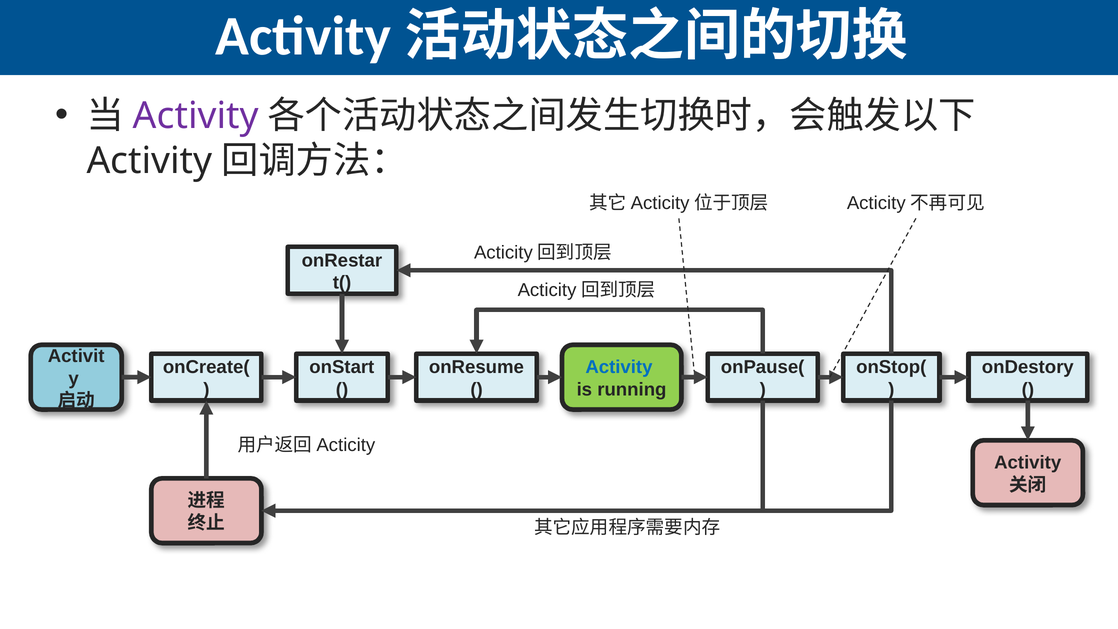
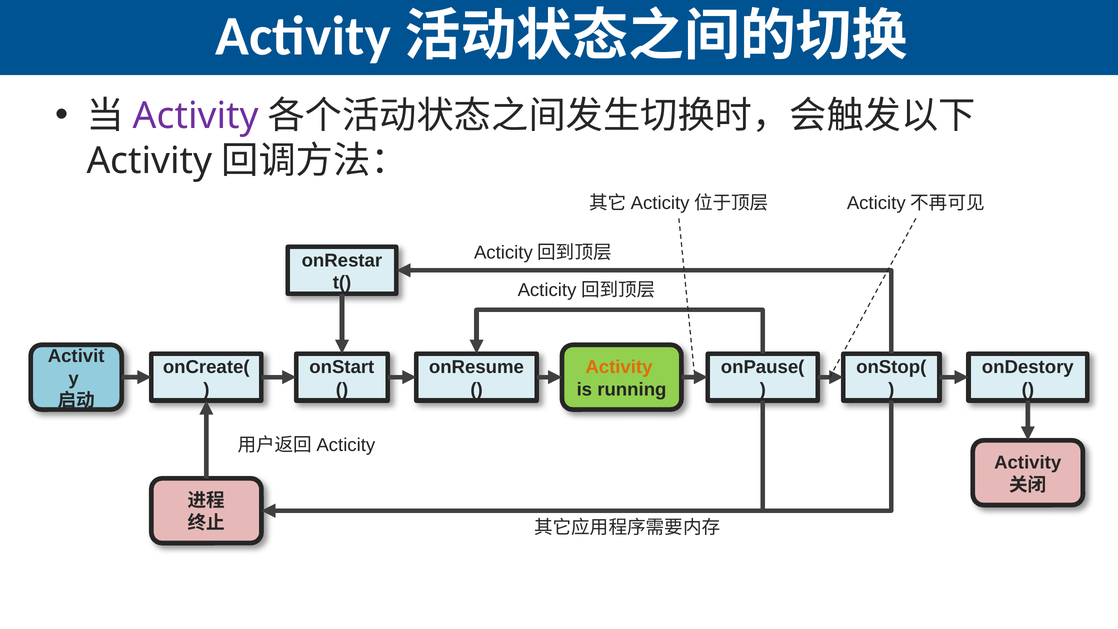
Activity colour: blue -> orange (619, 367)
